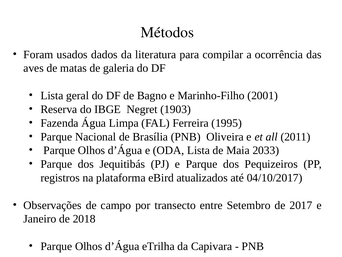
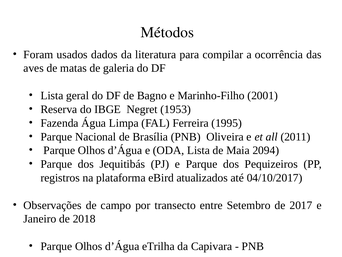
1903: 1903 -> 1953 (176, 109)
2033: 2033 -> 2094 (266, 150)
